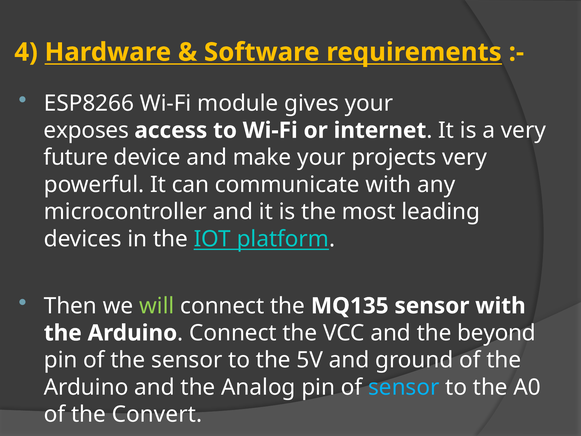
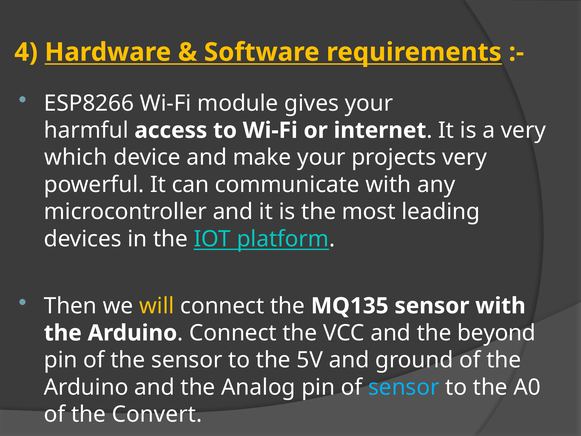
exposes: exposes -> harmful (86, 130)
future: future -> which (76, 157)
will colour: light green -> yellow (157, 306)
